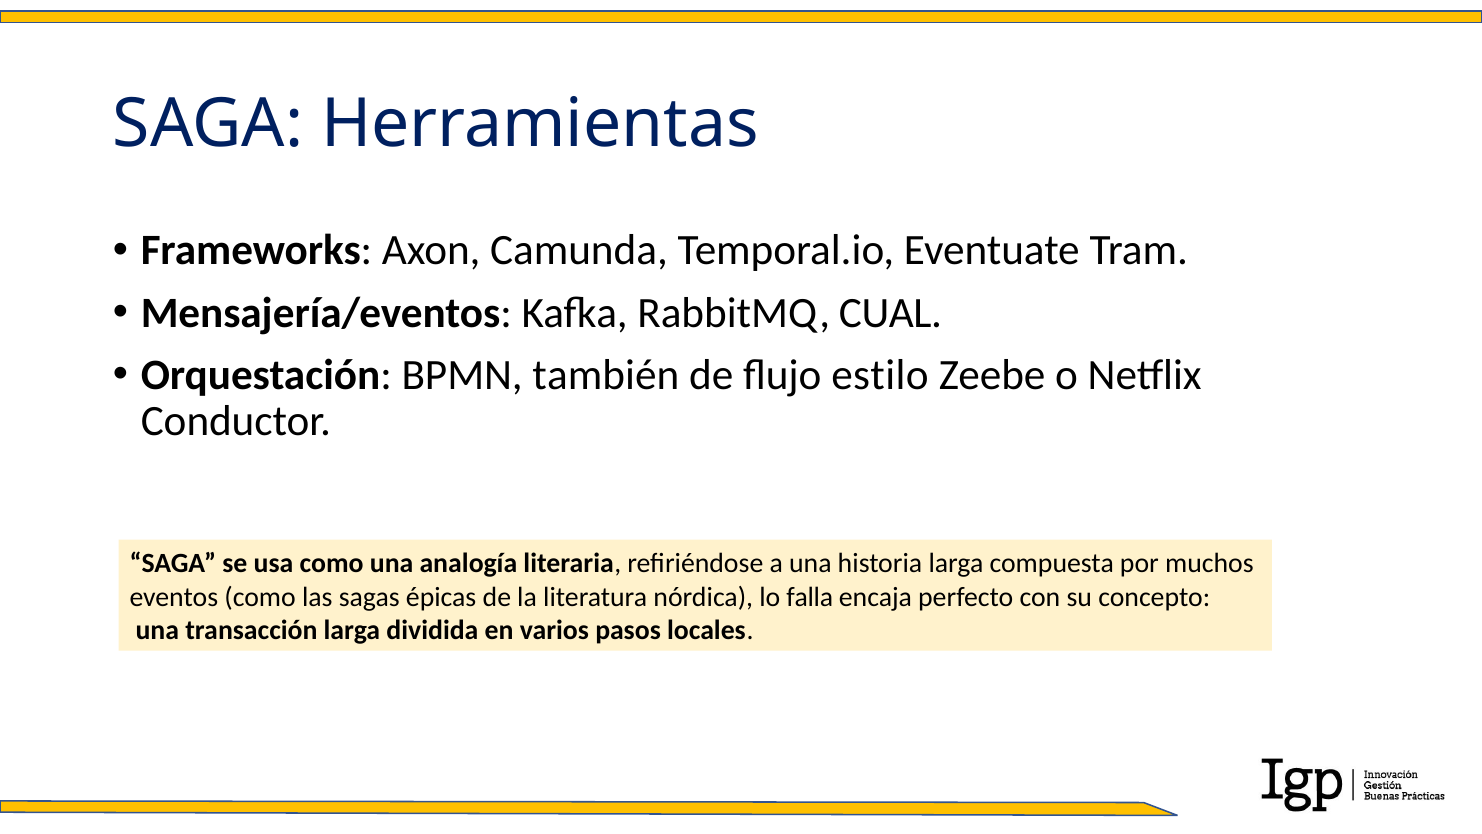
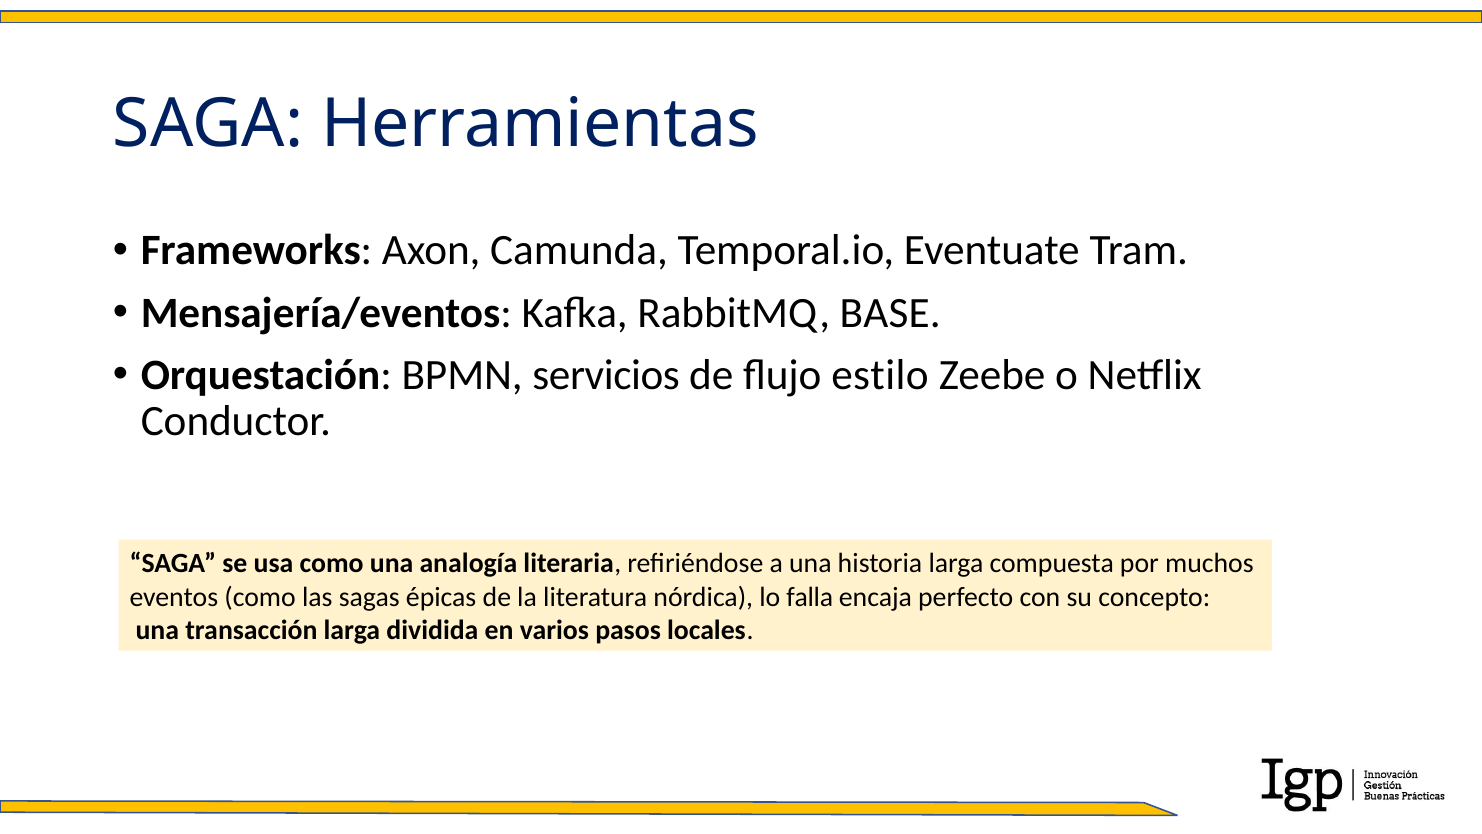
CUAL: CUAL -> BASE (890, 313)
también: también -> servicios (606, 375)
